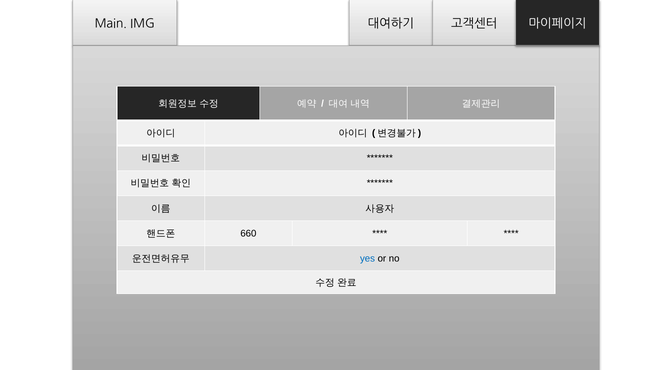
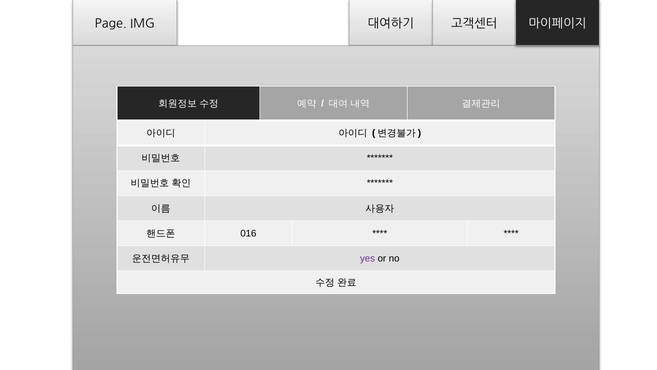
Main: Main -> Page (111, 24)
660: 660 -> 016 (248, 233)
yes colour: blue -> purple (368, 258)
